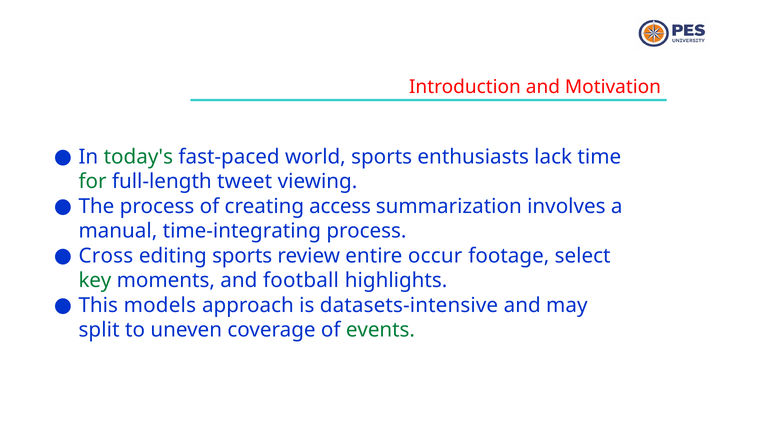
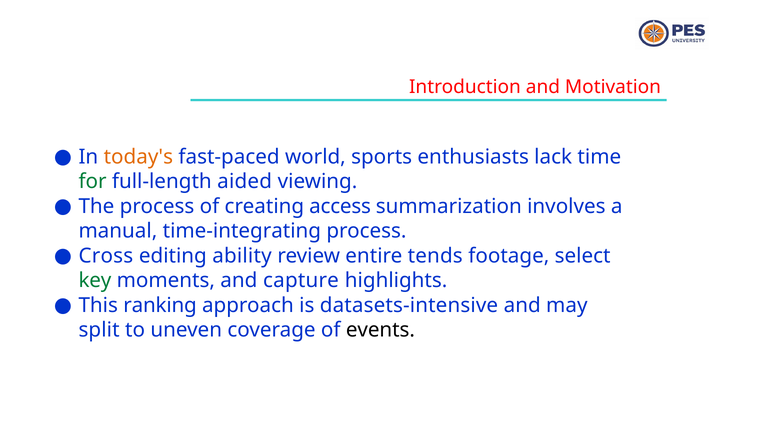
today's colour: green -> orange (138, 157)
tweet: tweet -> aided (245, 181)
editing sports: sports -> ability (242, 256)
occur: occur -> tends (435, 256)
football: football -> capture (301, 280)
models: models -> ranking (160, 305)
events colour: green -> black (380, 330)
